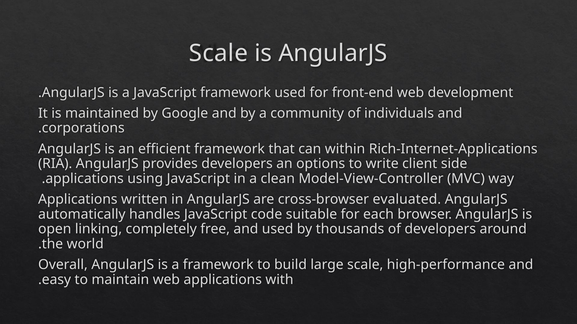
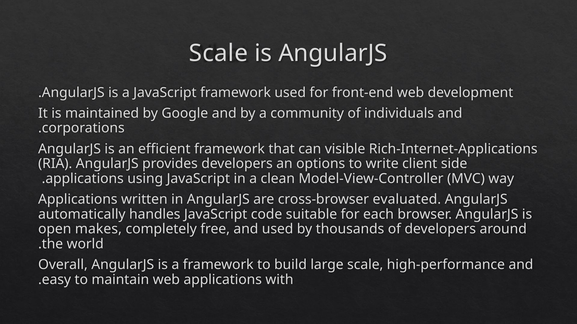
within: within -> visible (345, 149)
linking: linking -> makes (98, 229)
